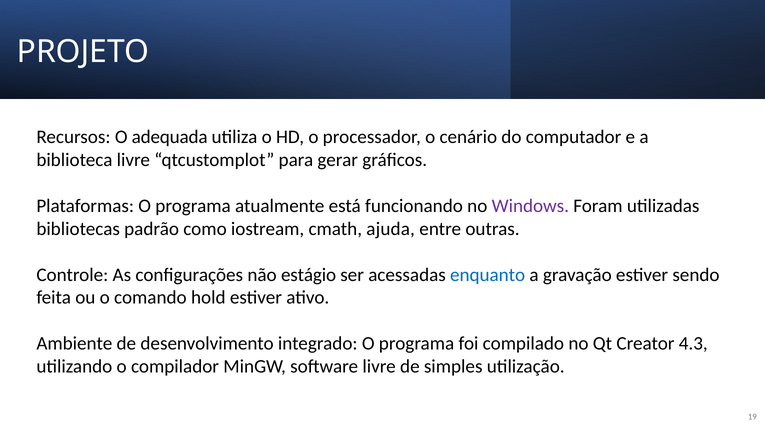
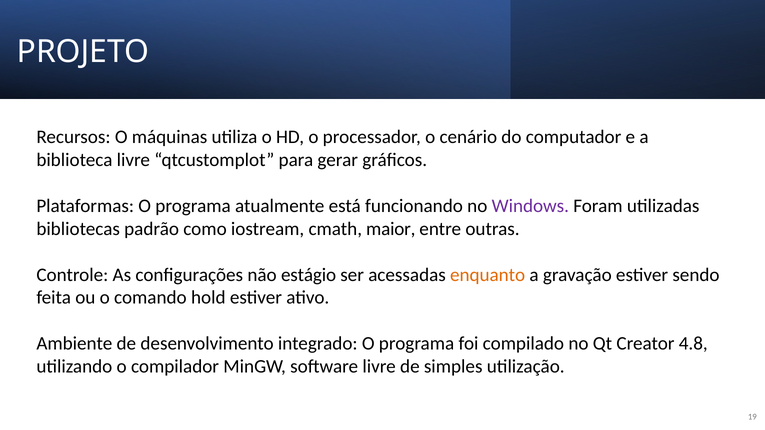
adequada: adequada -> máquinas (170, 137)
ajuda: ajuda -> maior (391, 229)
enquanto colour: blue -> orange (488, 275)
4.3: 4.3 -> 4.8 (693, 344)
